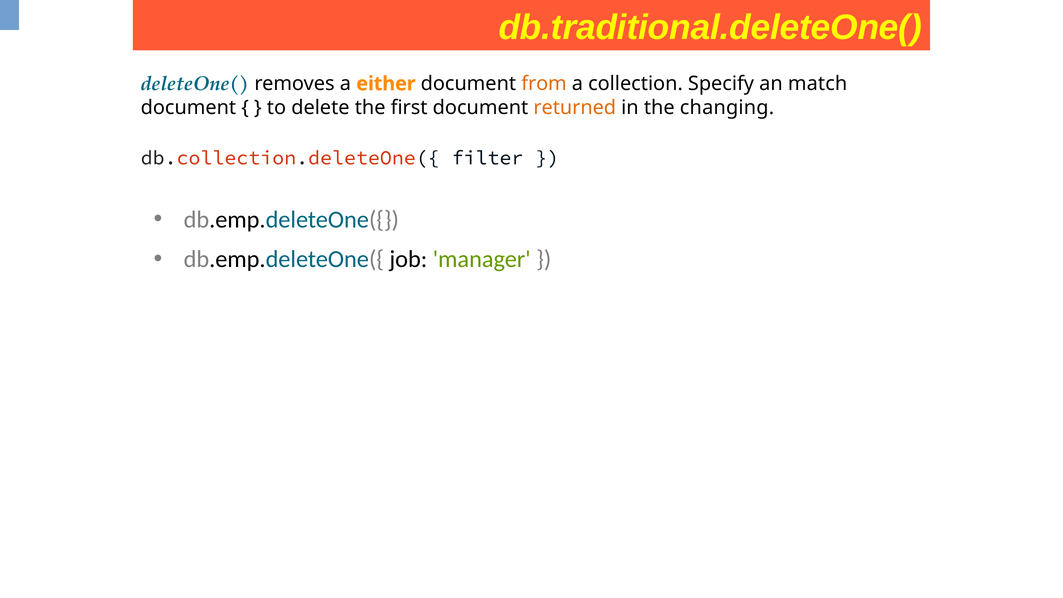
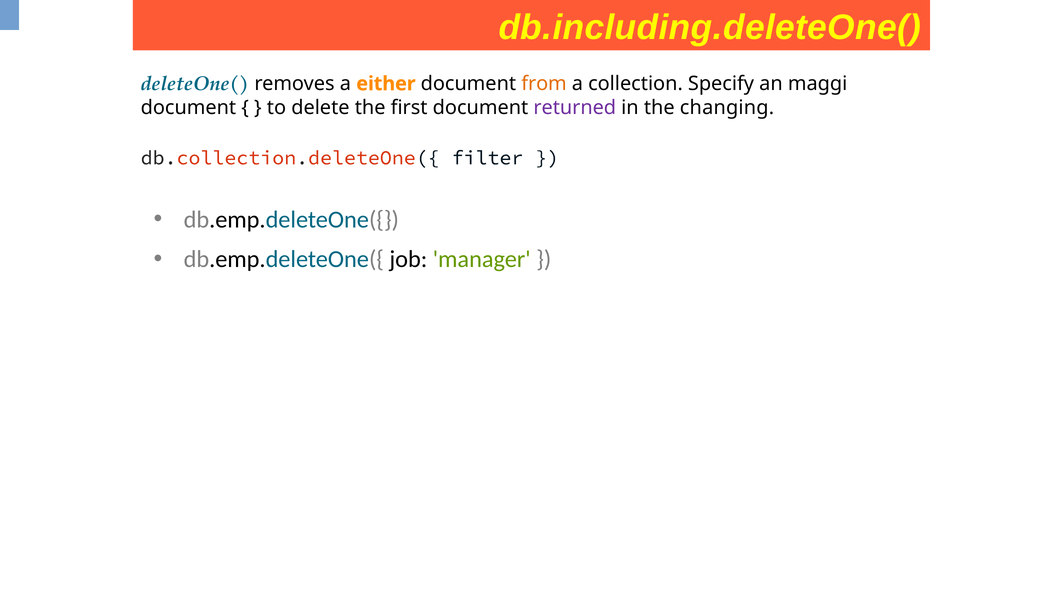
db.traditional.deleteOne(: db.traditional.deleteOne( -> db.including.deleteOne( (710, 28)
match: match -> maggi (818, 84)
returned colour: orange -> purple (575, 108)
